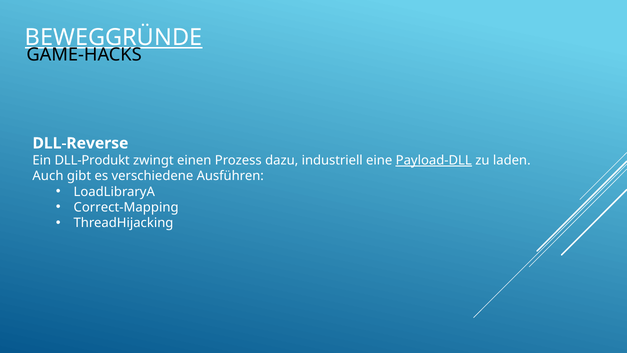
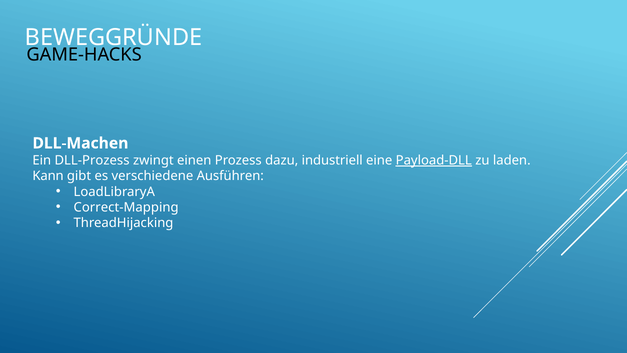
BEWEGGRÜNDE underline: present -> none (114, 37)
DLL-Reverse: DLL-Reverse -> DLL-Machen (80, 143)
DLL-Produkt: DLL-Produkt -> DLL-Prozess (92, 160)
Auch: Auch -> Kann (48, 176)
